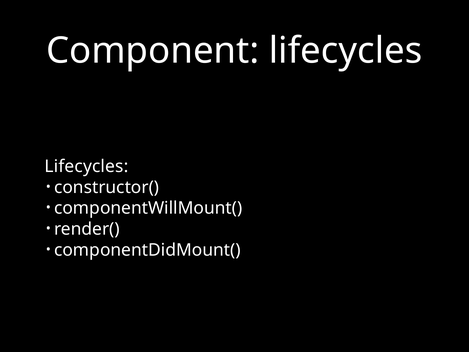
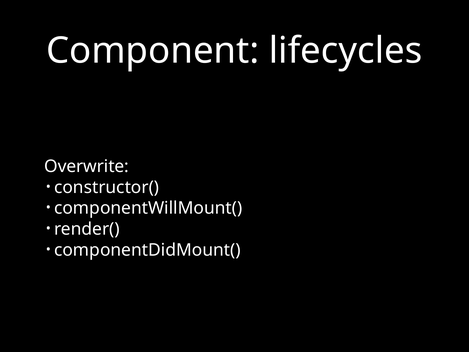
Lifecycles: Lifecycles -> Overwrite (87, 166)
